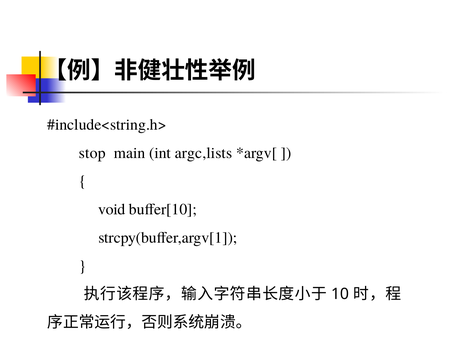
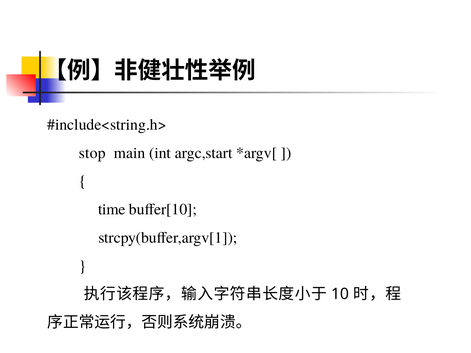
argc,lists: argc,lists -> argc,start (204, 153)
void: void -> time (112, 210)
